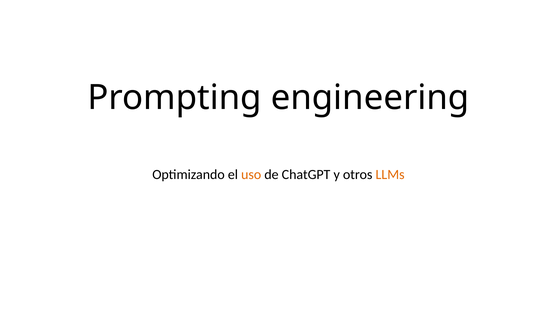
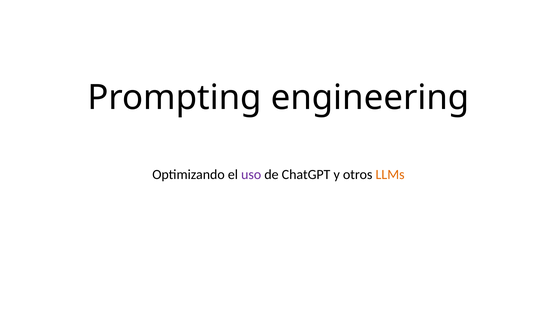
uso colour: orange -> purple (251, 174)
